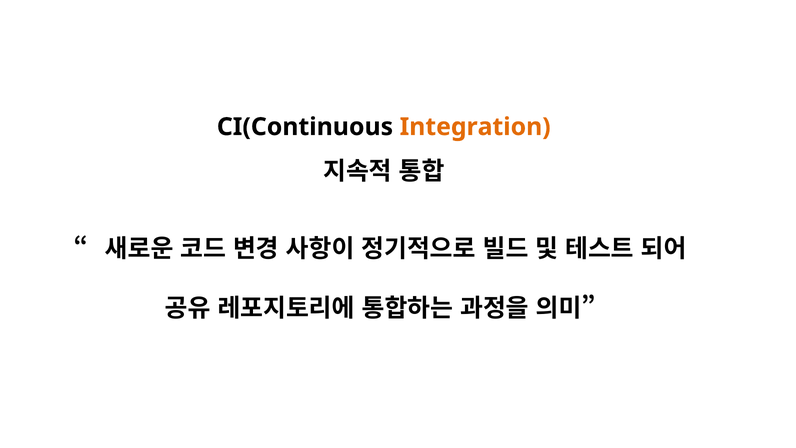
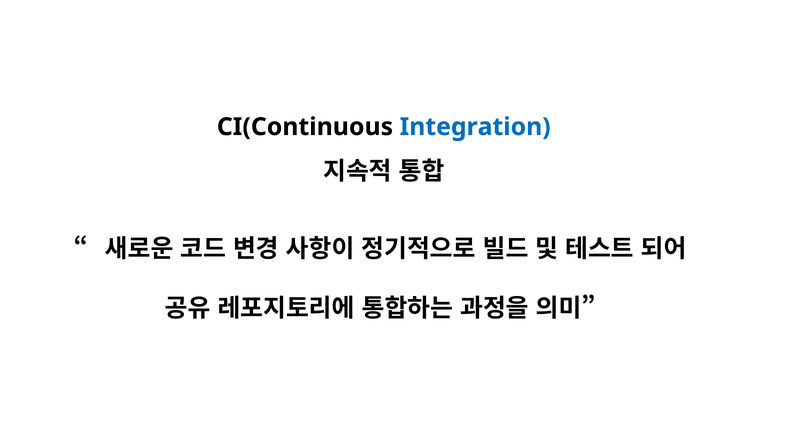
Integration colour: orange -> blue (475, 127)
